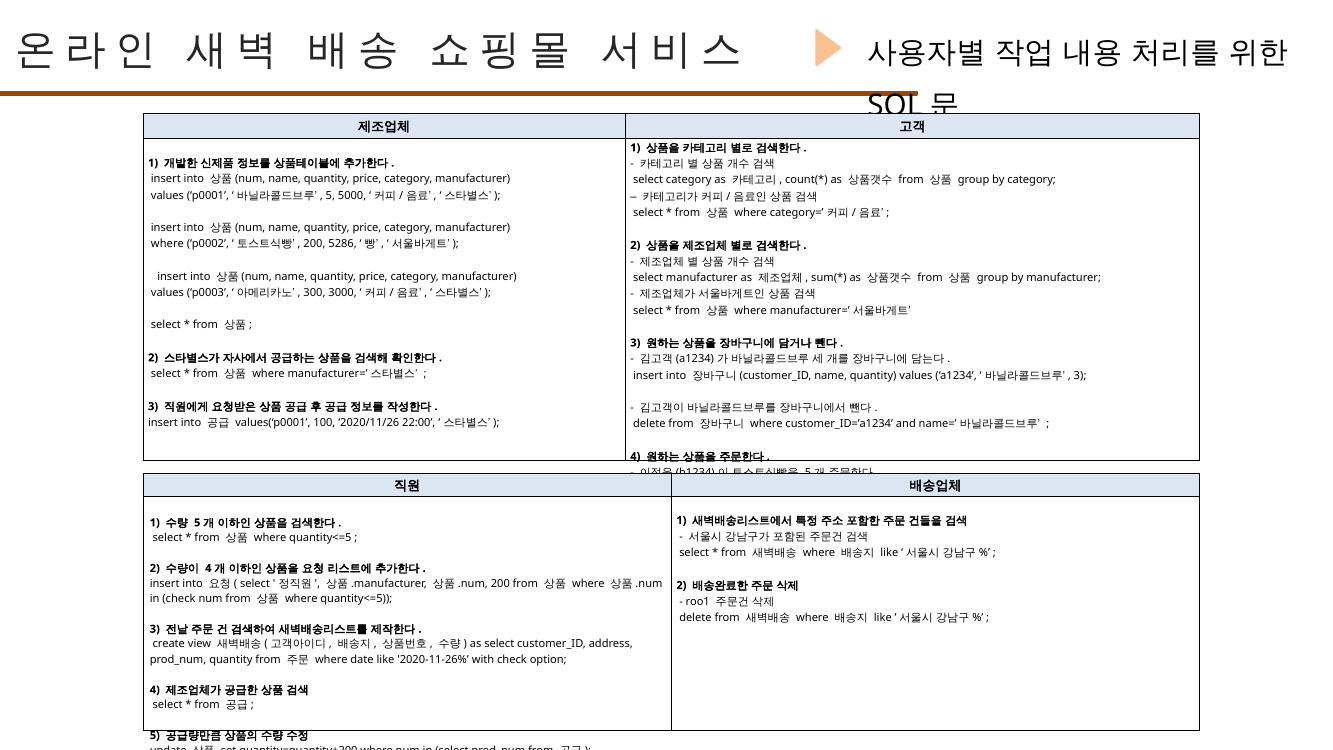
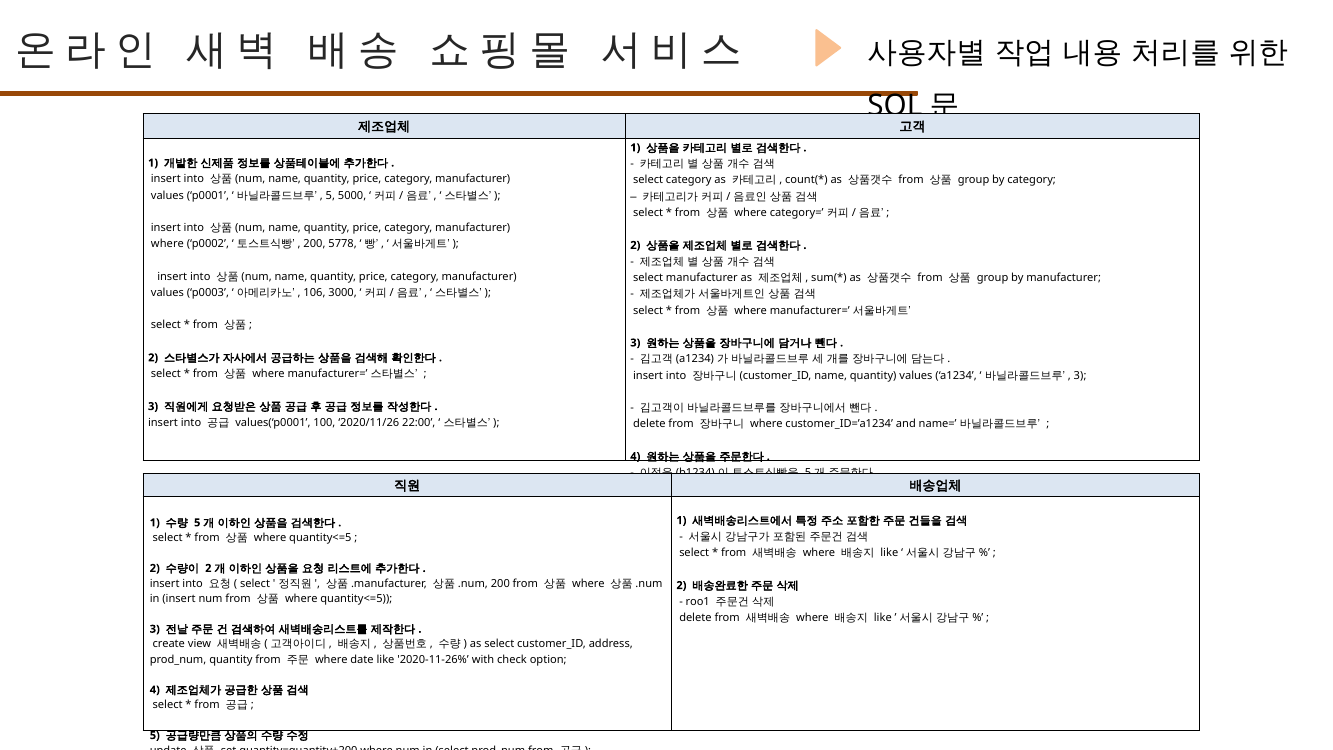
5286: 5286 -> 5778 (343, 244)
300: 300 -> 106 (315, 293)
4: 4 -> 2 (208, 568)
in check: check -> insert (179, 599)
